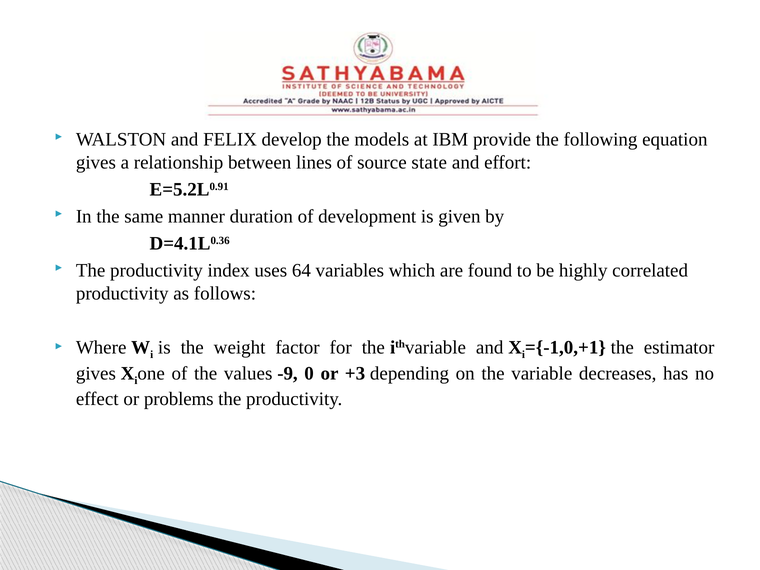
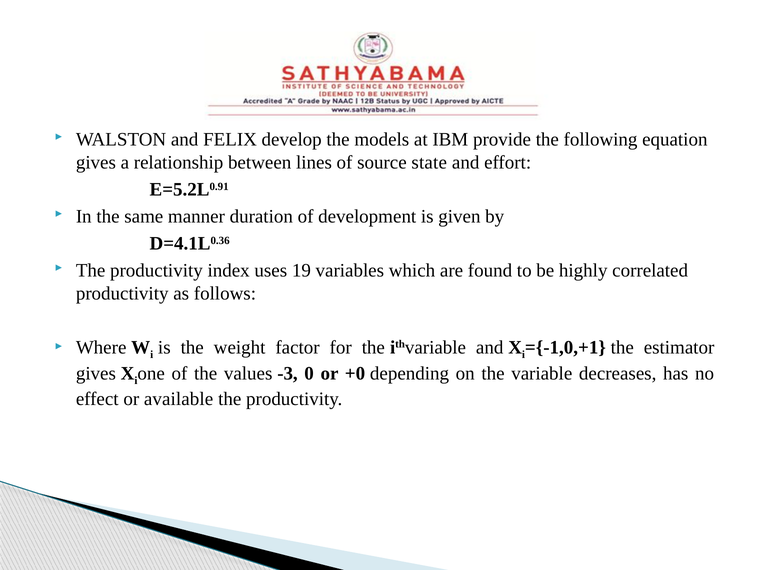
64: 64 -> 19 (301, 270)
-9: -9 -> -3 (287, 373)
+3: +3 -> +0 (355, 373)
problems: problems -> available (179, 399)
